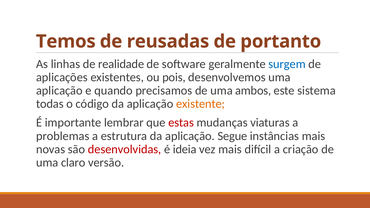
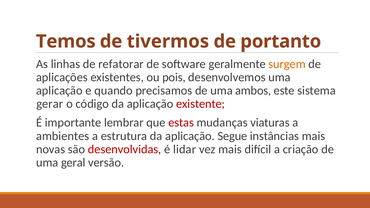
reusadas: reusadas -> tivermos (168, 41)
realidade: realidade -> refatorar (121, 64)
surgem colour: blue -> orange (287, 64)
todas: todas -> gerar (50, 104)
existente colour: orange -> red (201, 104)
problemas: problemas -> ambientes (63, 136)
ideia: ideia -> lidar (185, 149)
claro: claro -> geral (73, 163)
